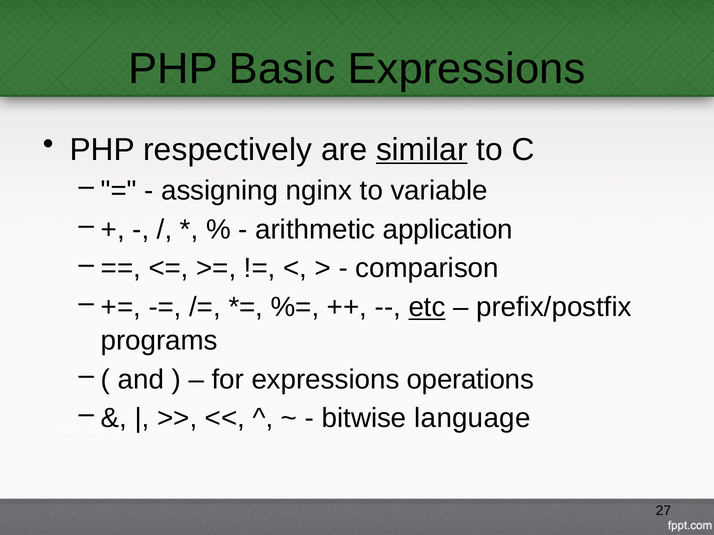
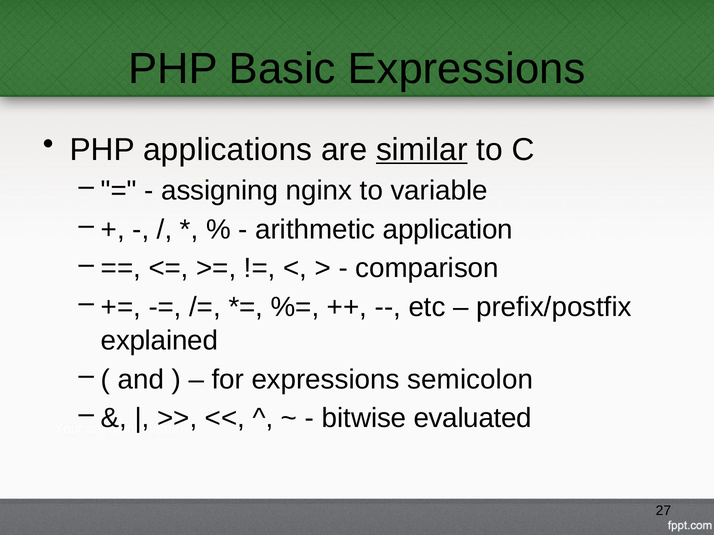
respectively: respectively -> applications (228, 150)
etc underline: present -> none (427, 307)
programs: programs -> explained (159, 341)
operations: operations -> semicolon (470, 380)
language: language -> evaluated (473, 419)
